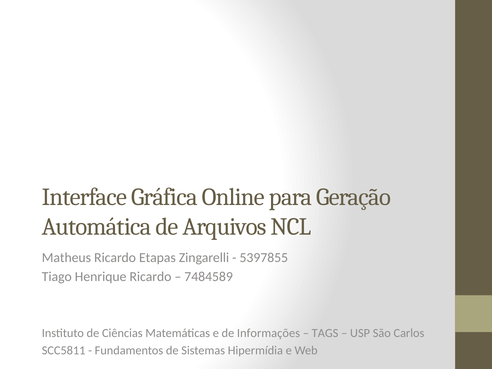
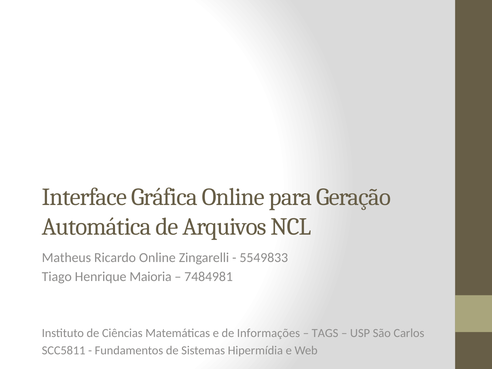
Ricardo Etapas: Etapas -> Online (157, 258)
5397855: 5397855 -> 5549833 (264, 258)
Henrique Ricardo: Ricardo -> Maioria (151, 277)
7484589: 7484589 -> 7484981 (209, 277)
